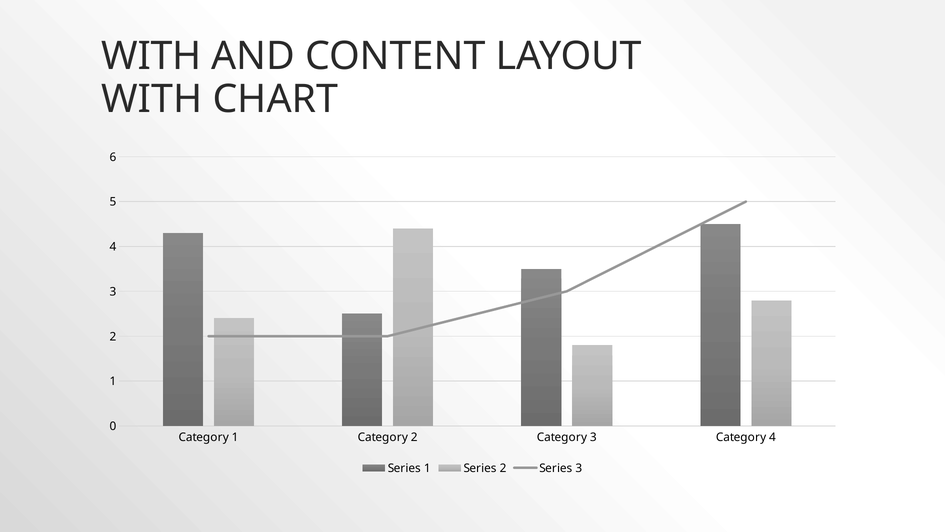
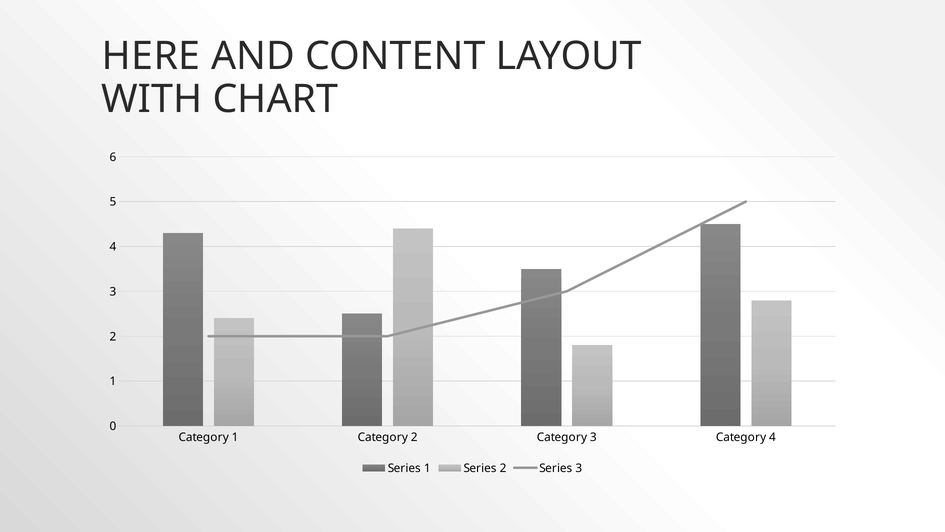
WITH: WITH -> HERE (151, 56)
